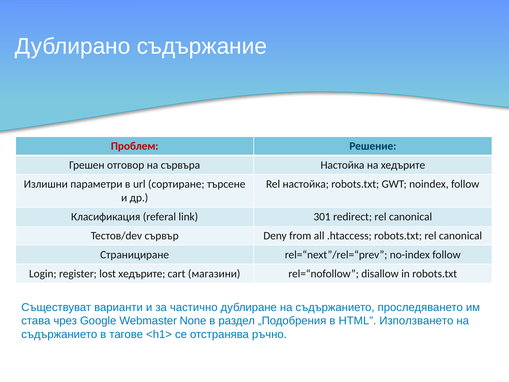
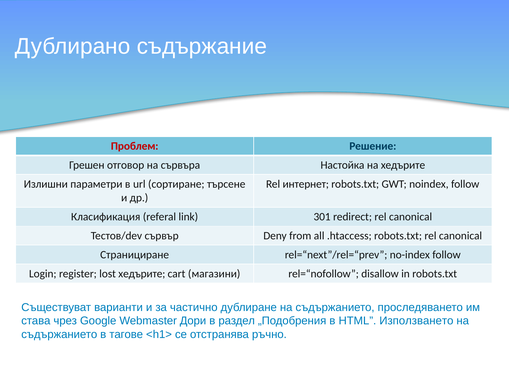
Rel настойка: настойка -> интернет (306, 184)
None: None -> Дори (193, 321)
